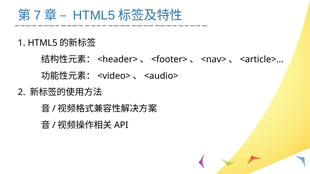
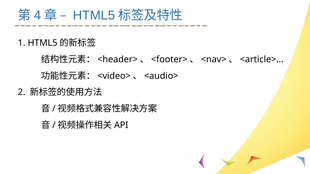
7: 7 -> 4 (37, 15)
